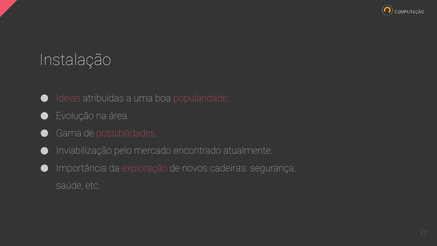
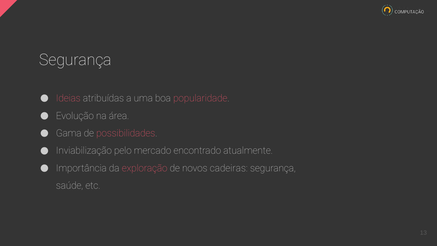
Instalação: Instalação -> Segurança (75, 60)
